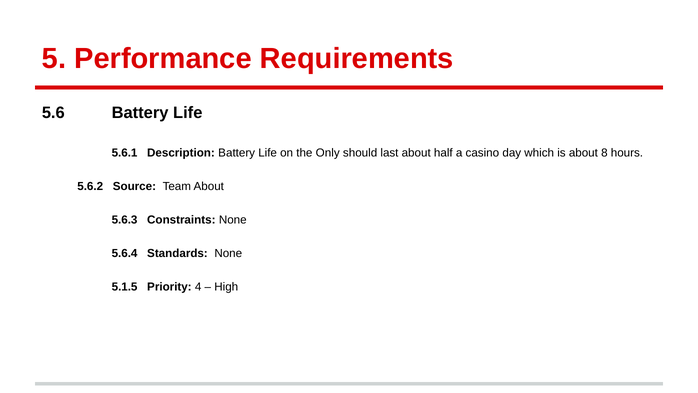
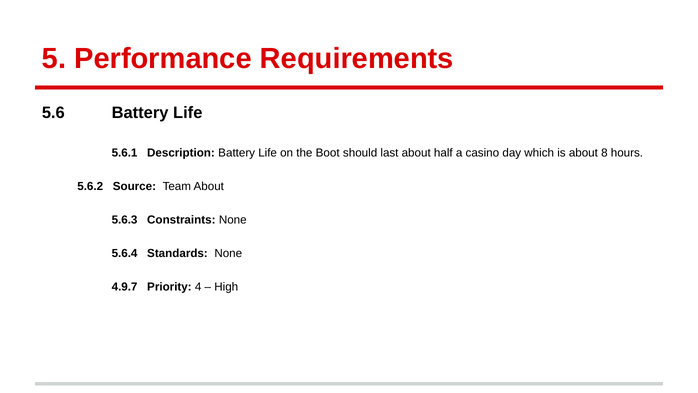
Only: Only -> Boot (328, 153)
5.1.5: 5.1.5 -> 4.9.7 (125, 287)
